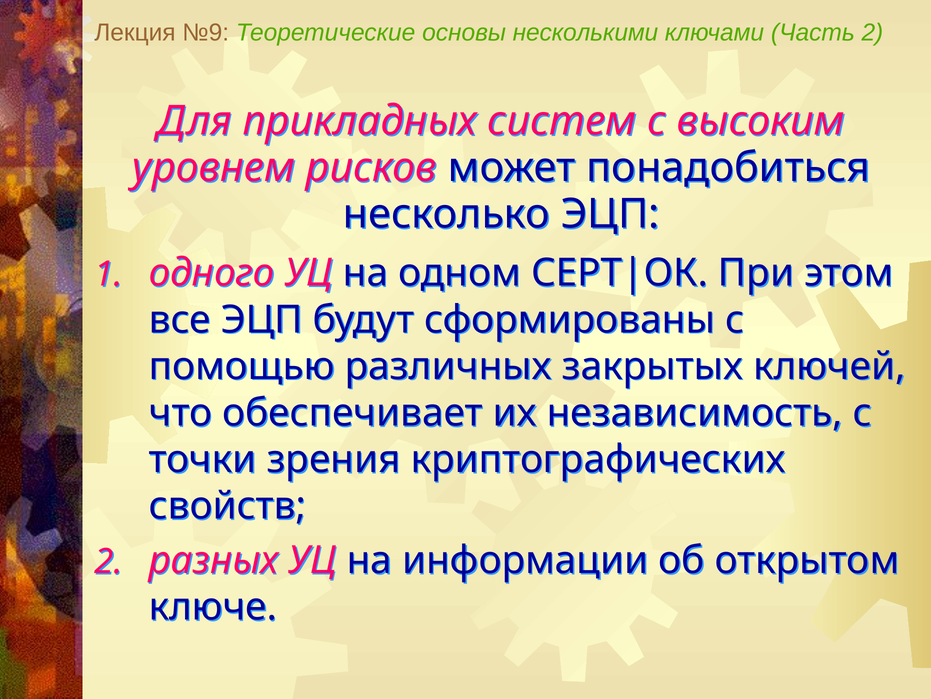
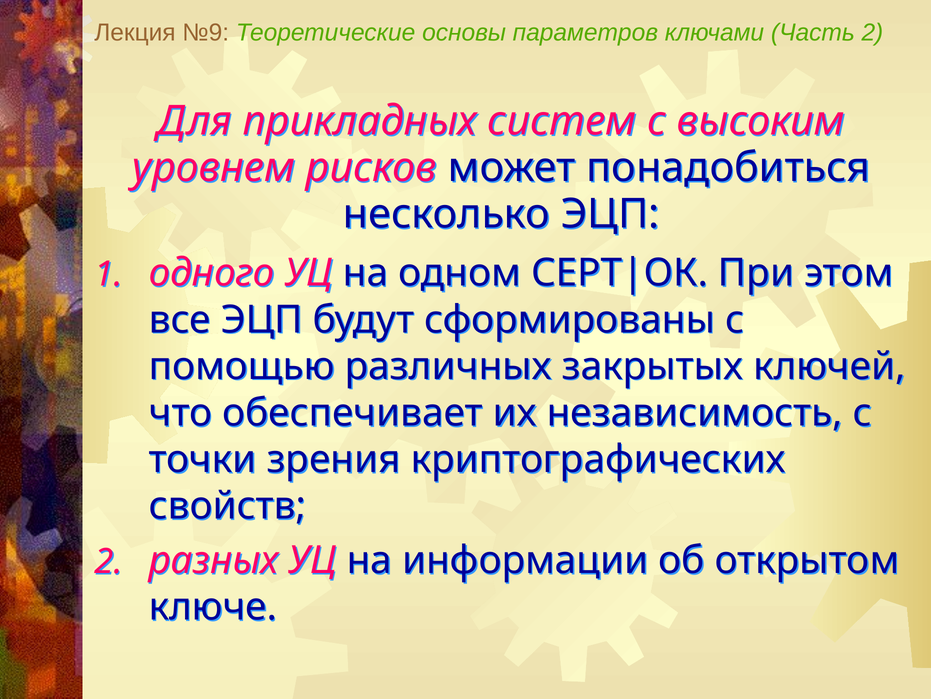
несколькими: несколькими -> параметров (585, 33)
